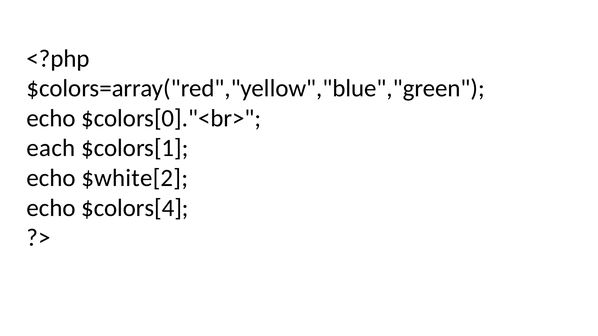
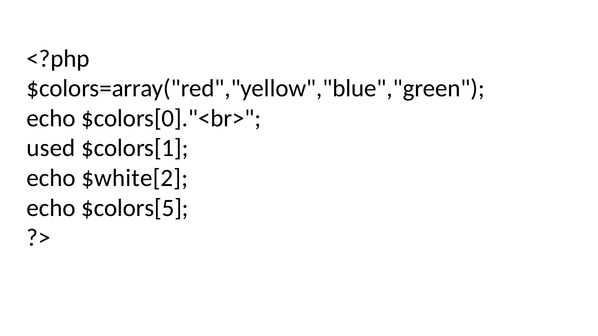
each: each -> used (51, 148)
$colors[4: $colors[4 -> $colors[5 (135, 208)
